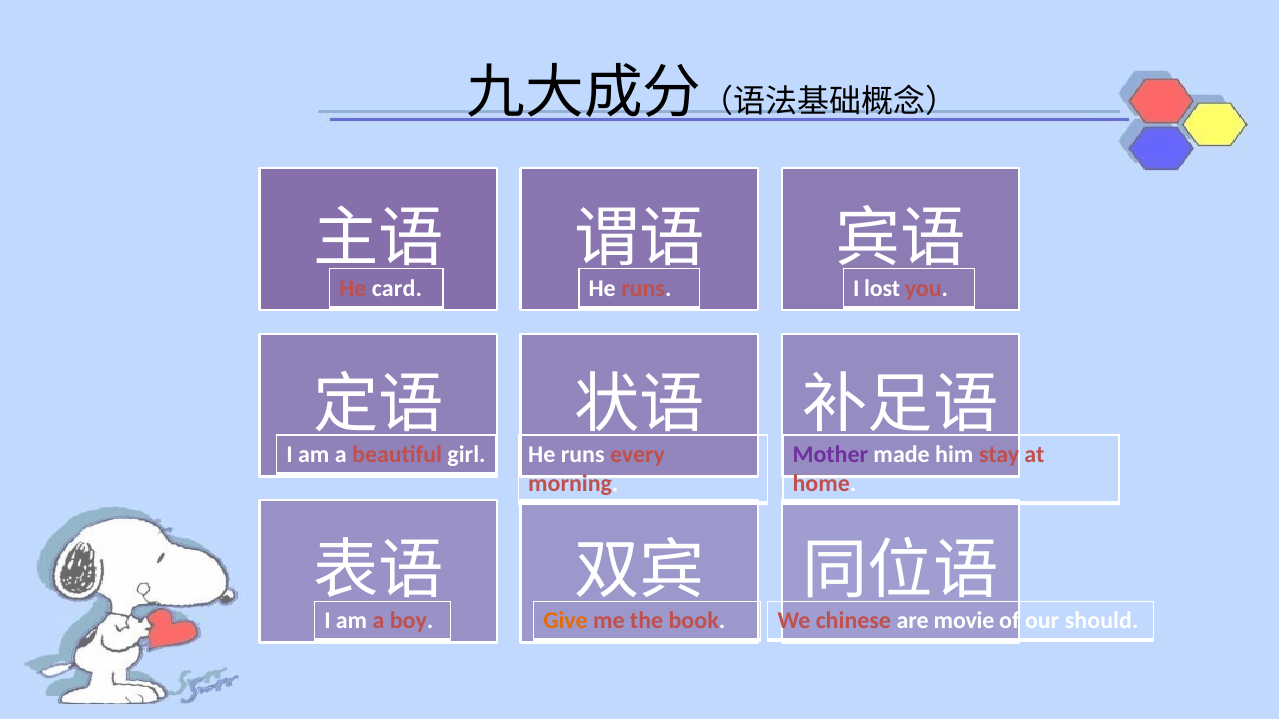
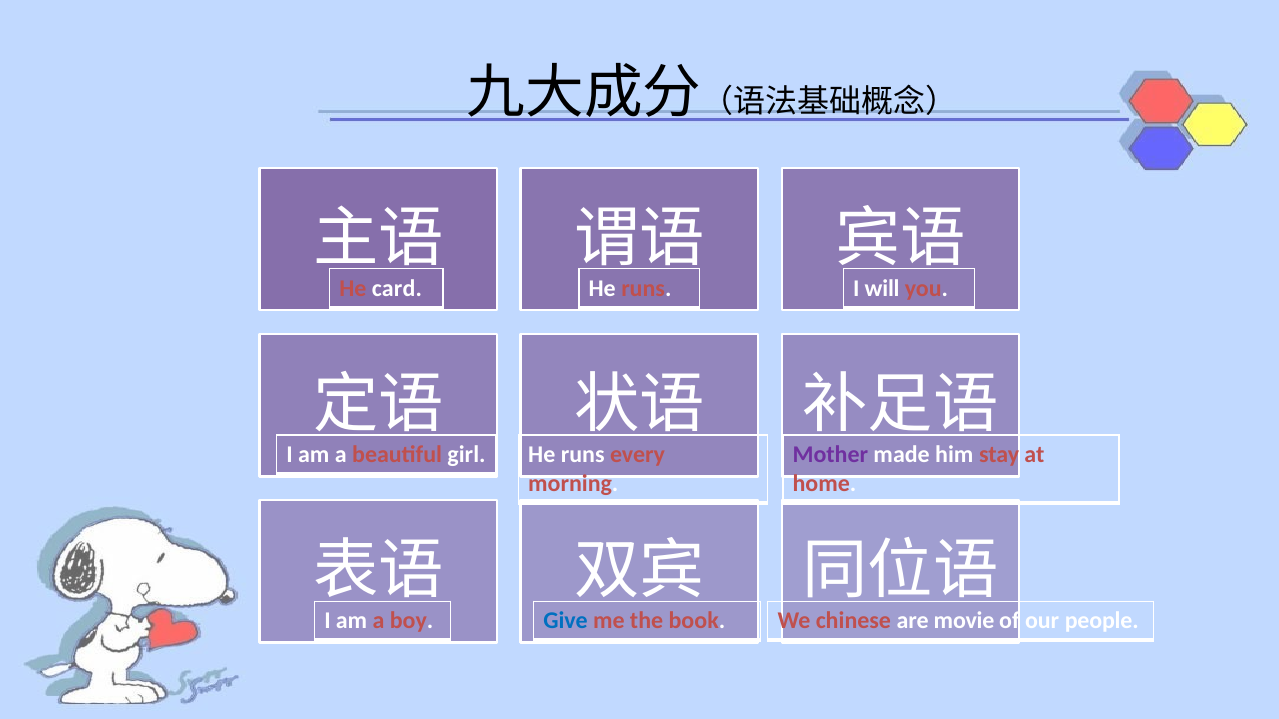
lost: lost -> will (882, 289)
Give colour: orange -> blue (566, 621)
should: should -> people (1102, 621)
